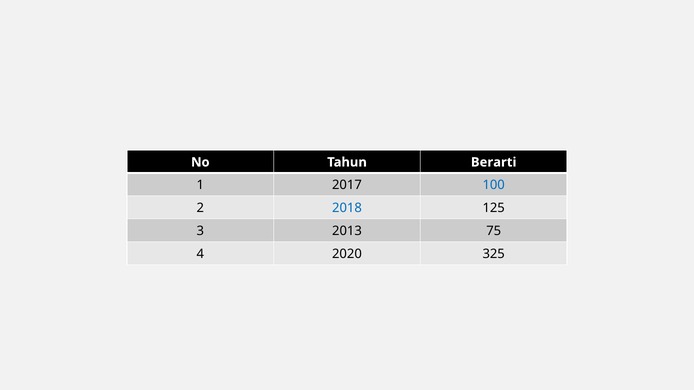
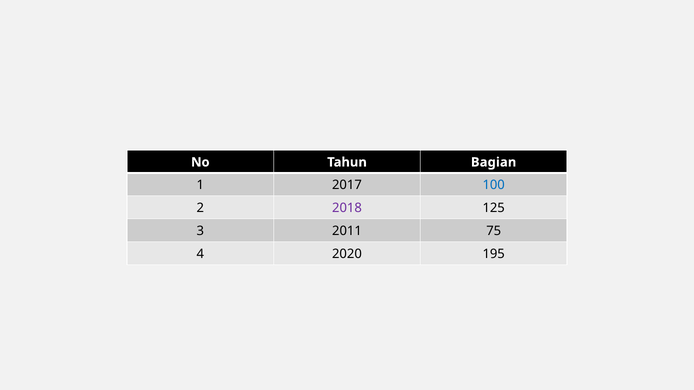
Berarti: Berarti -> Bagian (494, 162)
2018 colour: blue -> purple (347, 208)
2013: 2013 -> 2011 (347, 231)
325: 325 -> 195 (494, 254)
